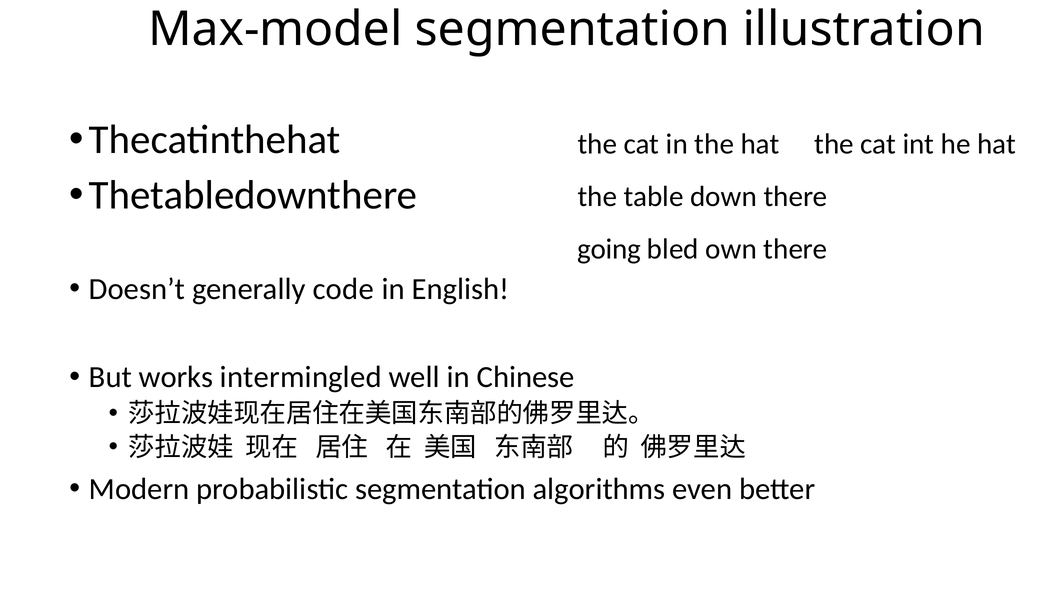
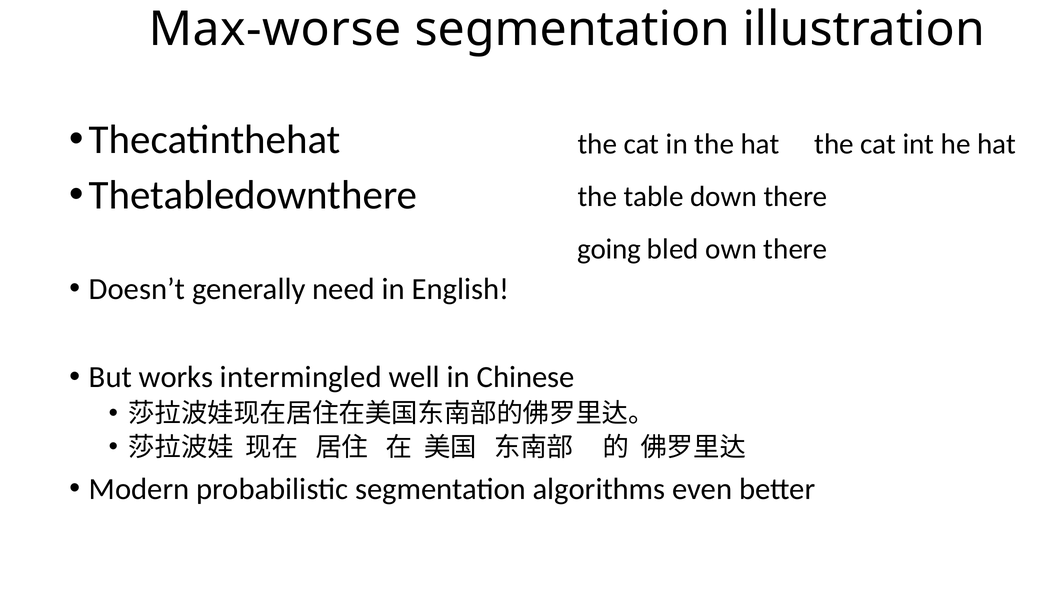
Max-model: Max-model -> Max-worse (275, 29)
code: code -> need (344, 289)
